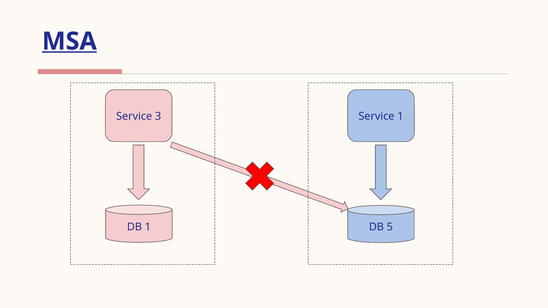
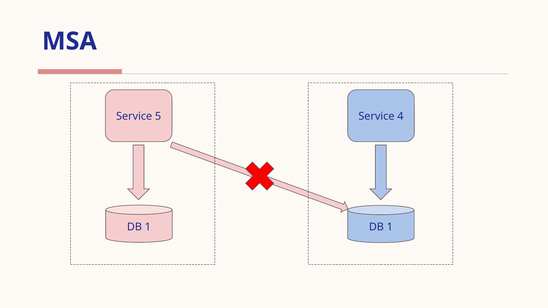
MSA underline: present -> none (69, 41)
3: 3 -> 5 (158, 117)
Service 1: 1 -> 4 (400, 117)
1 DB 5: 5 -> 1 (390, 227)
